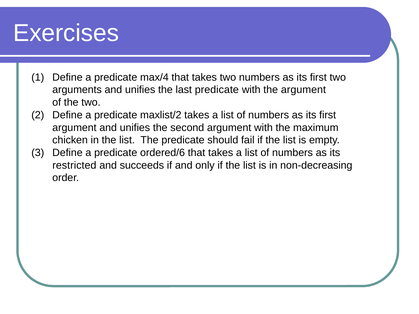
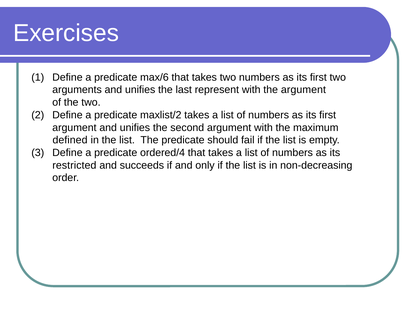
max/4: max/4 -> max/6 (154, 77)
last predicate: predicate -> represent (217, 90)
chicken: chicken -> defined (70, 140)
ordered/6: ordered/6 -> ordered/4 (163, 153)
